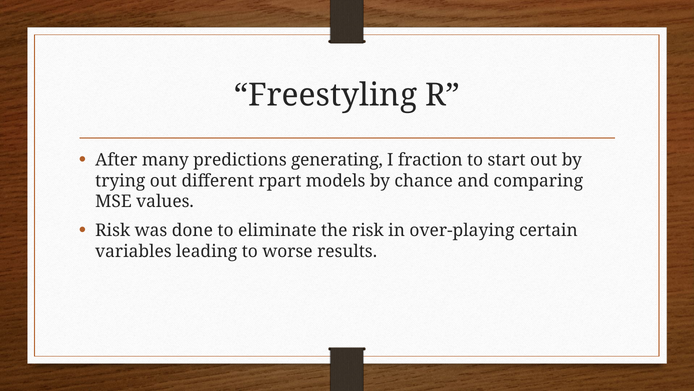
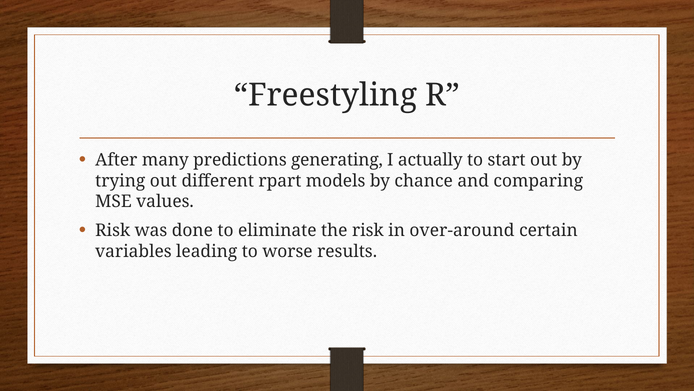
fraction: fraction -> actually (430, 160)
over-playing: over-playing -> over-around (462, 230)
